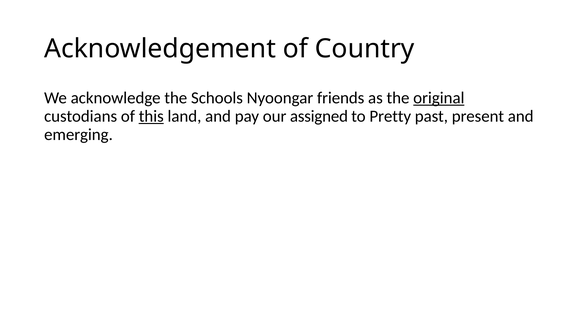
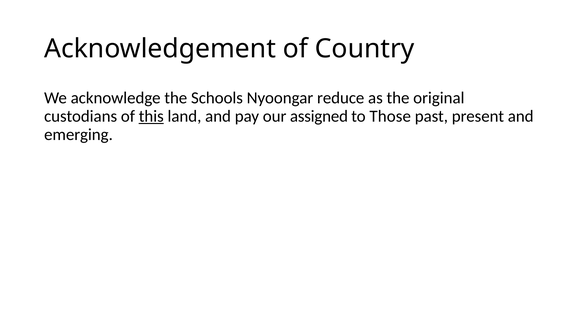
friends: friends -> reduce (341, 98)
original underline: present -> none (439, 98)
Pretty: Pretty -> Those (390, 116)
